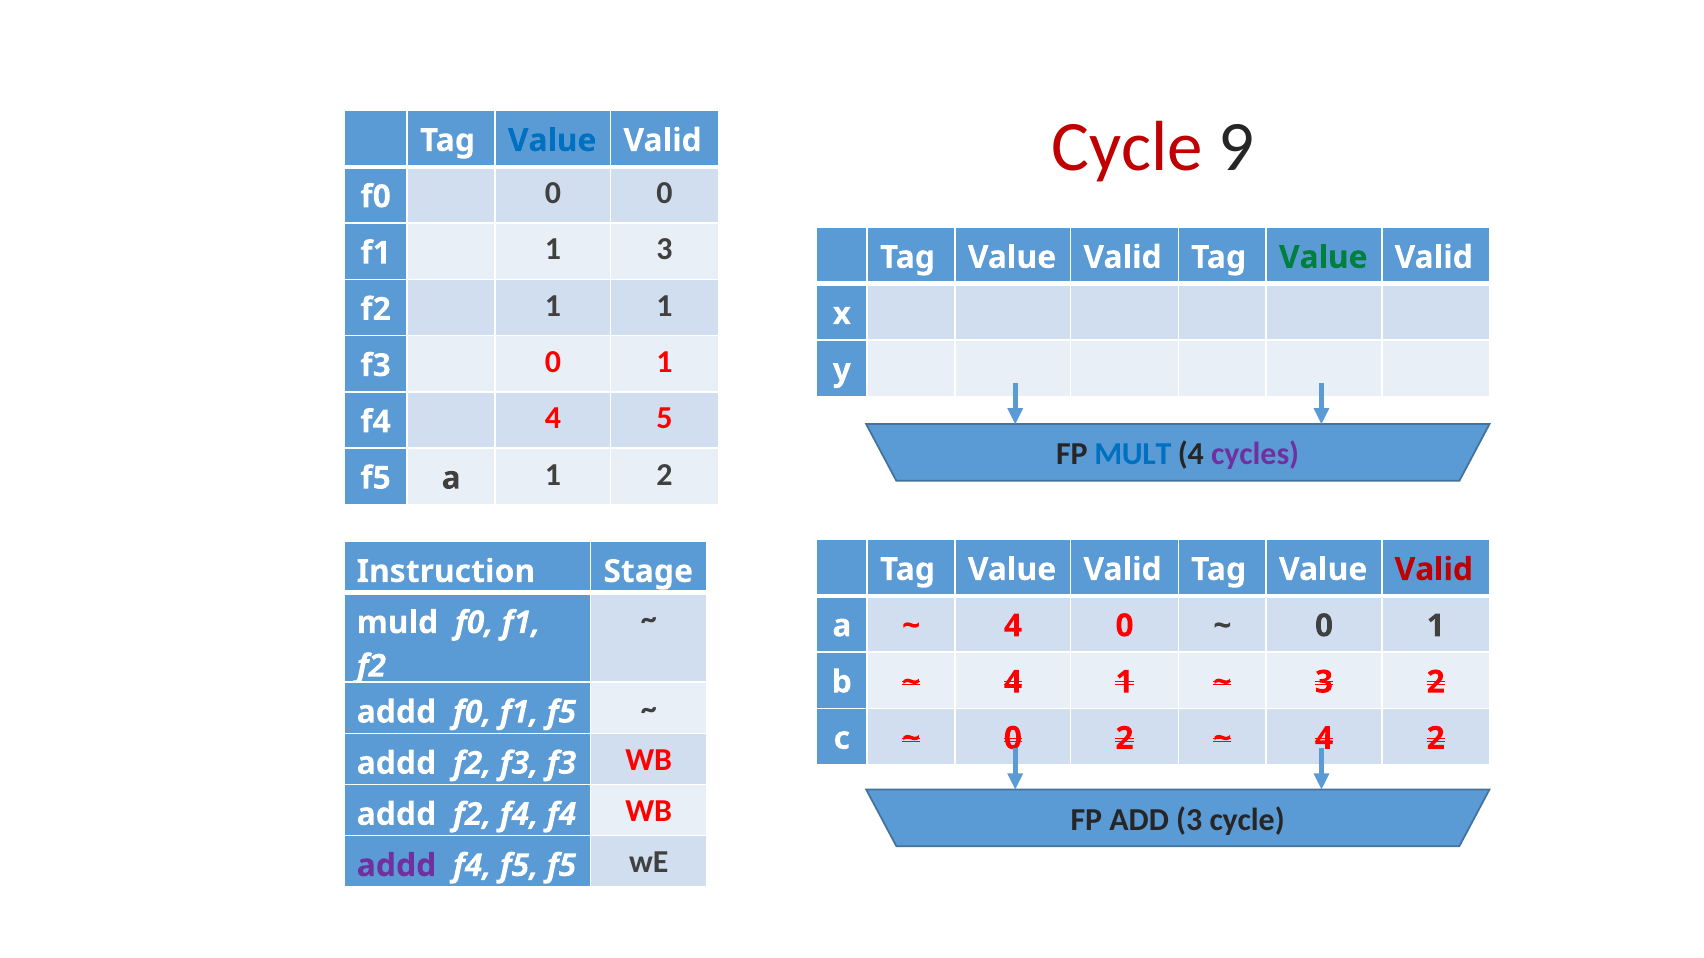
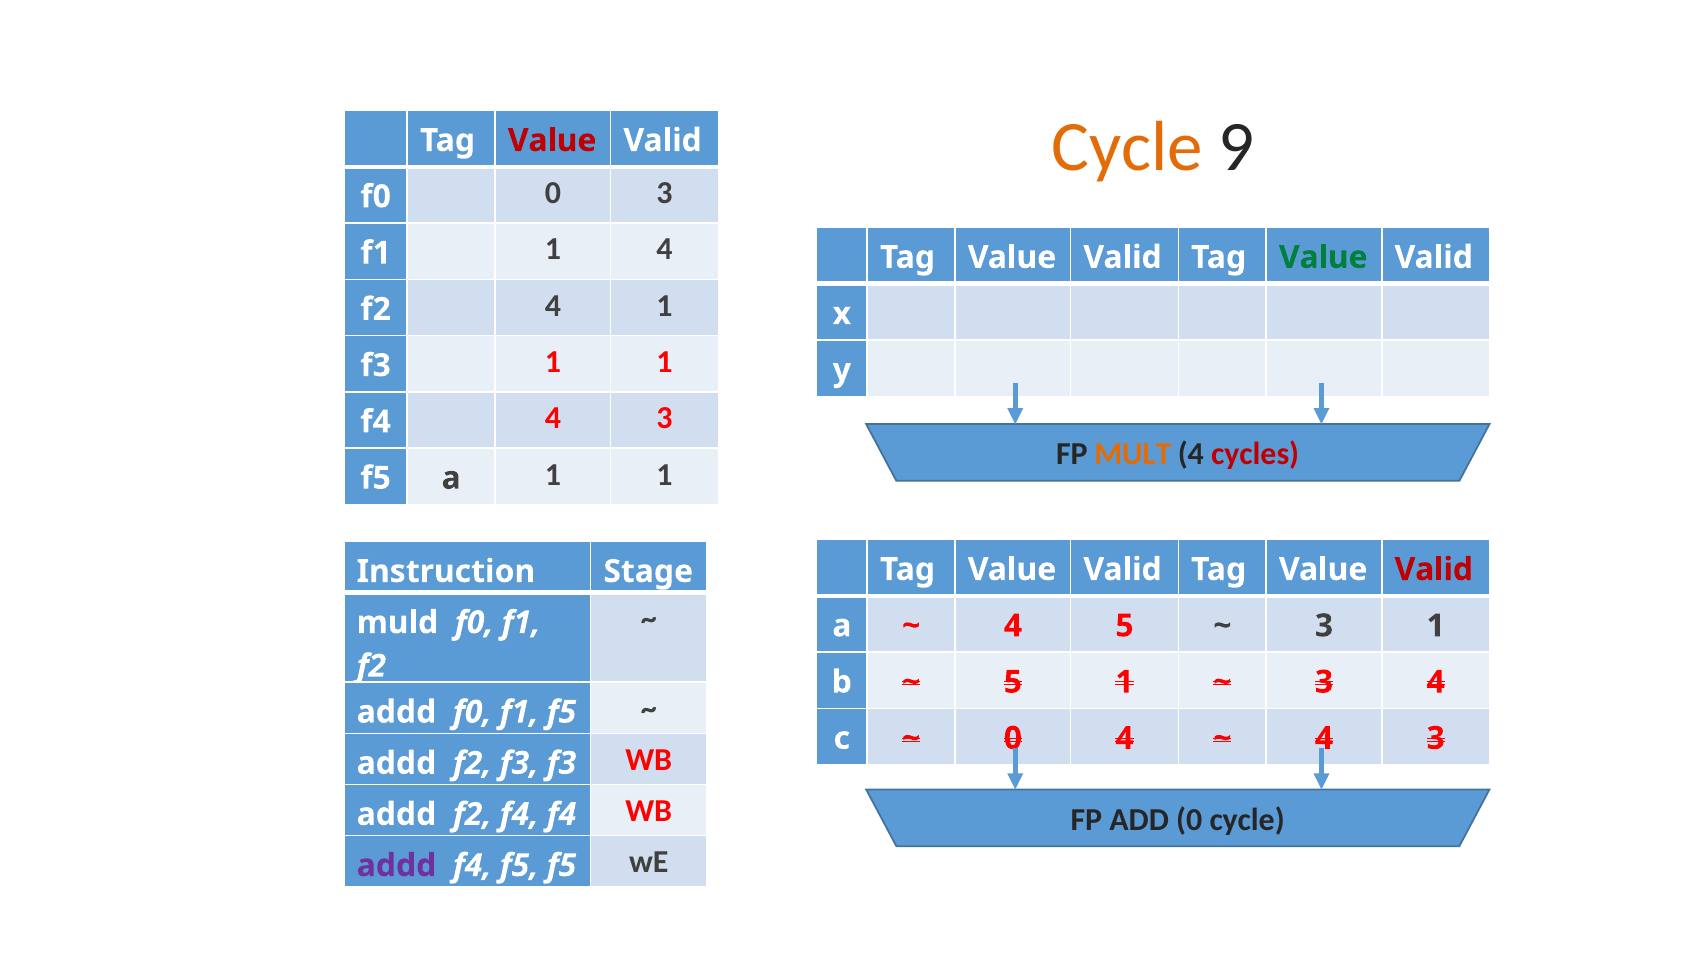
Cycle colour: red -> orange (1127, 147)
Value colour: blue -> red (552, 141)
0 0: 0 -> 3 (664, 193)
1 3: 3 -> 4 (664, 250)
f2 1: 1 -> 4 (553, 306)
f3 0: 0 -> 1 (553, 362)
f4 4 5: 5 -> 3 (664, 418)
MULT colour: blue -> orange (1133, 455)
cycles colour: purple -> red (1255, 455)
a 1 2: 2 -> 1 (664, 475)
4 0: 0 -> 5 (1125, 626)
0: 0 -> 3 (1324, 626)
4: 4 -> 5 (1013, 682)
3 2: 2 -> 4 (1436, 682)
2: 2 -> 4 (1125, 739)
2: 2 -> 3 (1436, 739)
ADD 3: 3 -> 0 (1189, 820)
